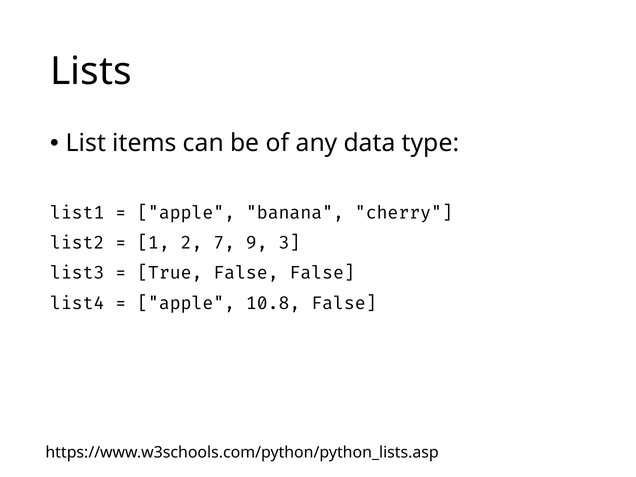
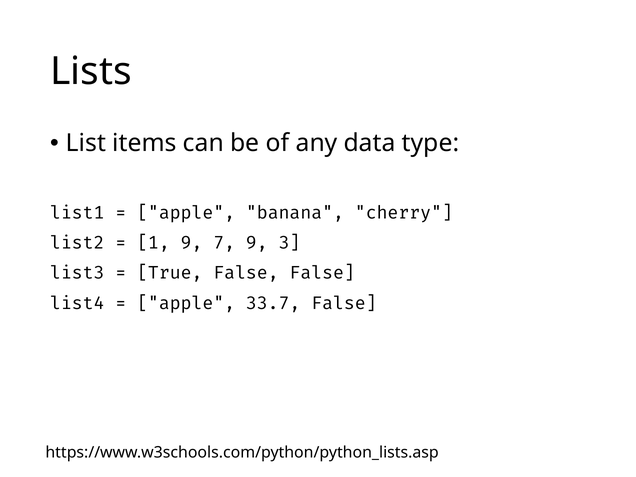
1 2: 2 -> 9 (192, 243)
10.8: 10.8 -> 33.7 (273, 303)
